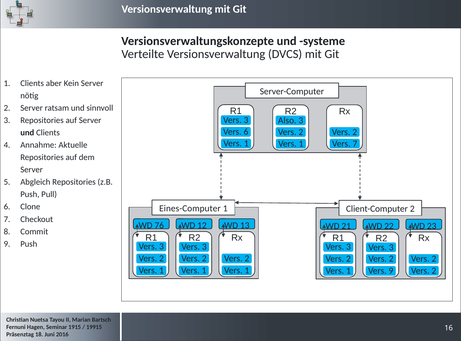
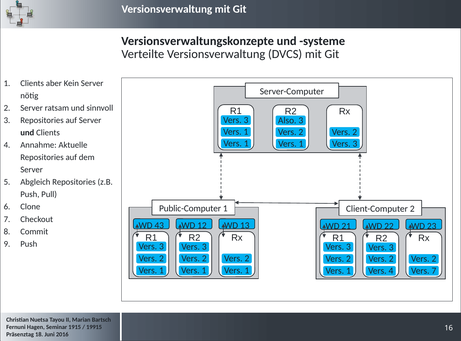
6: 6 -> 1 (246, 132)
7: 7 -> 3 (355, 144)
Eines-Computer: Eines-Computer -> Public-Computer (190, 208)
76: 76 -> 43 (159, 225)
2: 2 -> 7 (434, 270)
Vers 9: 9 -> 4 (391, 271)
